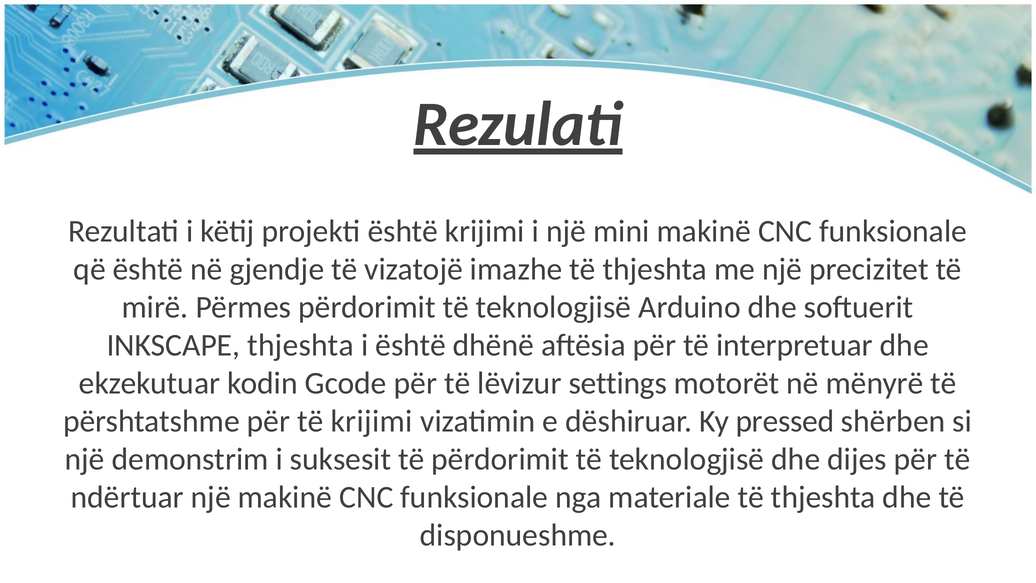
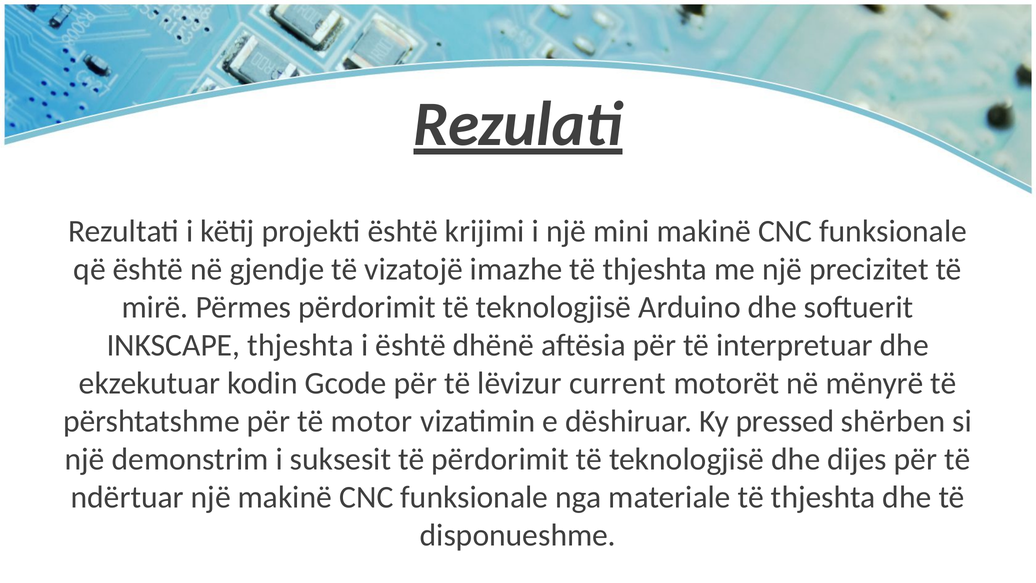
settings: settings -> current (617, 383)
të krijimi: krijimi -> motor (372, 421)
